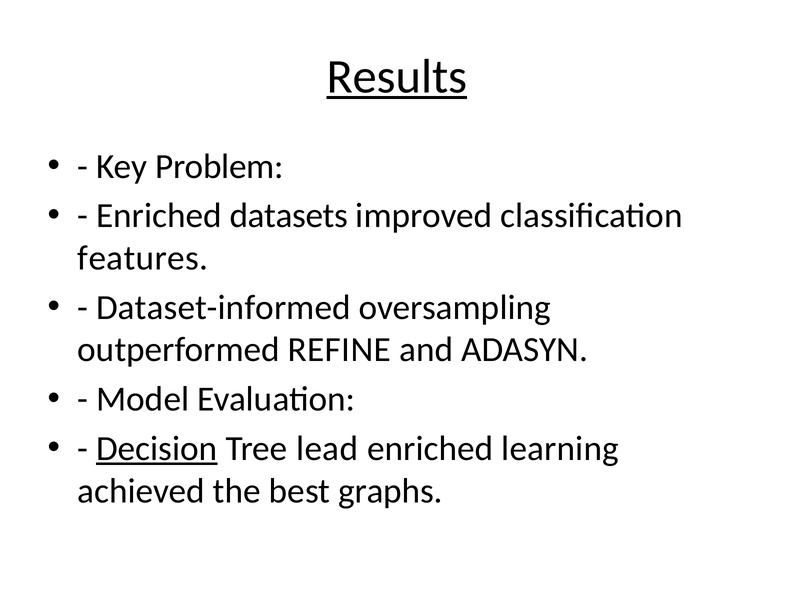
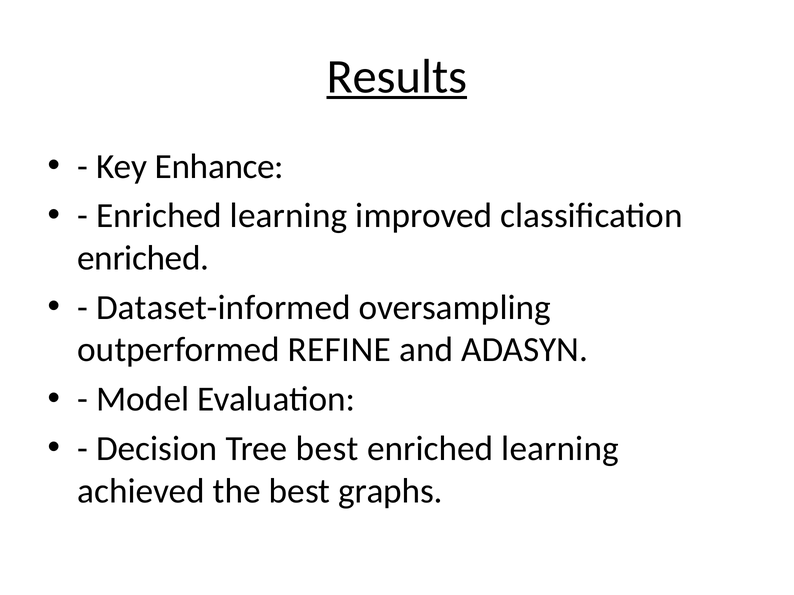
Problem: Problem -> Enhance (219, 167)
datasets: datasets -> learning (289, 216)
features: features -> enriched (143, 258)
Decision underline: present -> none (157, 449)
Tree lead: lead -> best (327, 449)
